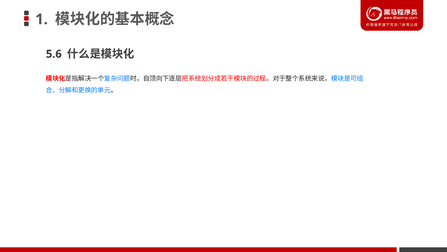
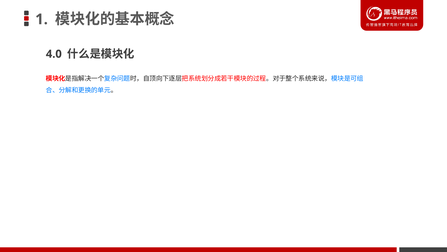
5.6: 5.6 -> 4.0 (54, 54)
